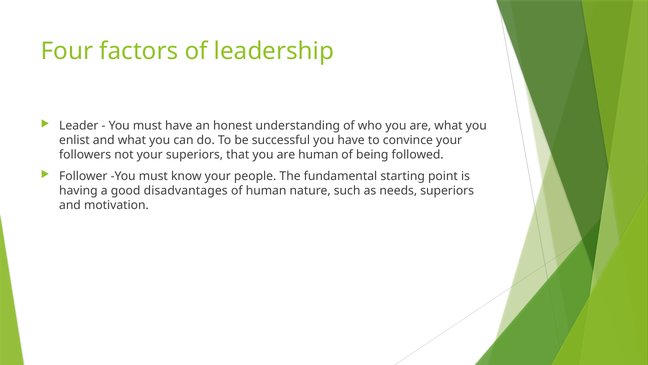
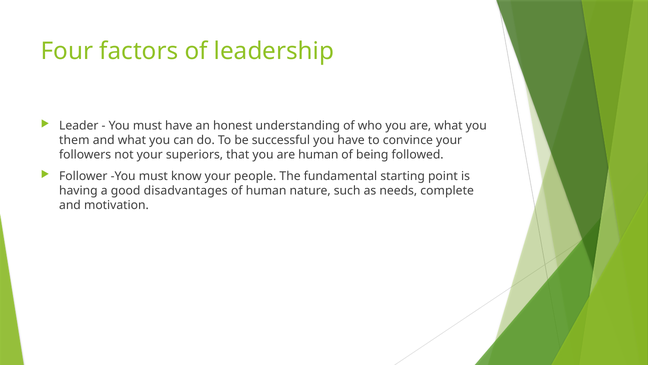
enlist: enlist -> them (74, 140)
needs superiors: superiors -> complete (447, 190)
